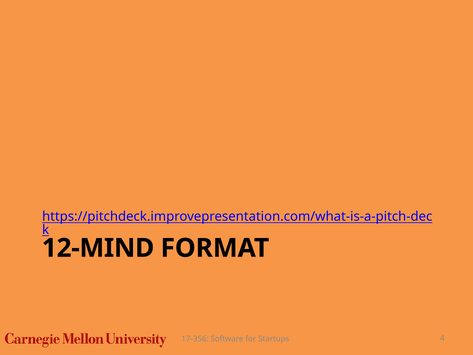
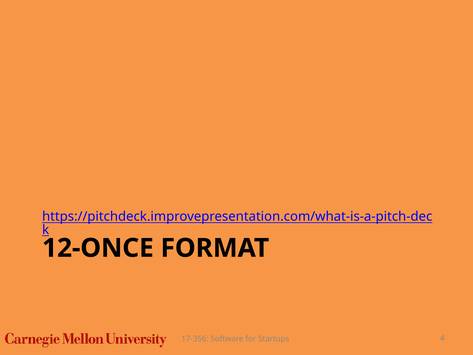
12-MIND: 12-MIND -> 12-ONCE (98, 248)
